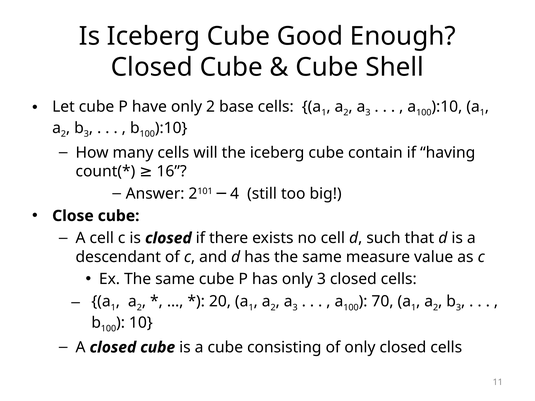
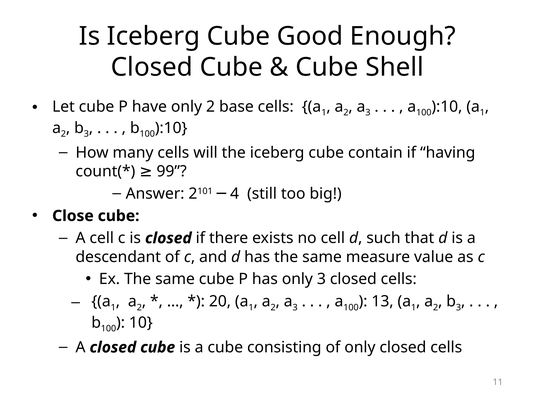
16: 16 -> 99 (172, 171)
70: 70 -> 13 (383, 302)
